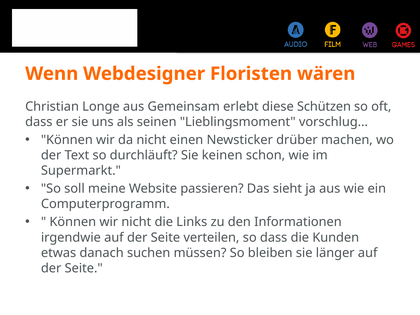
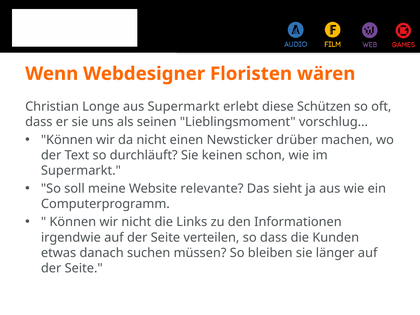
aus Gemeinsam: Gemeinsam -> Supermarkt (184, 107)
passieren: passieren -> relevante (212, 189)
